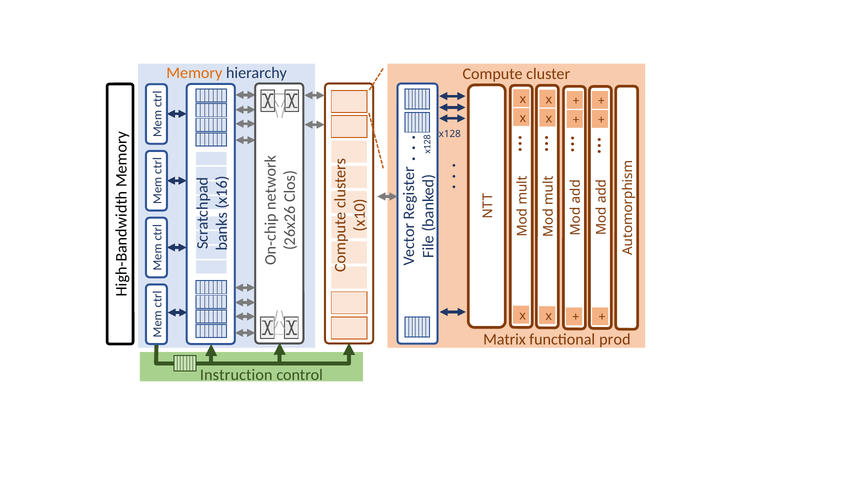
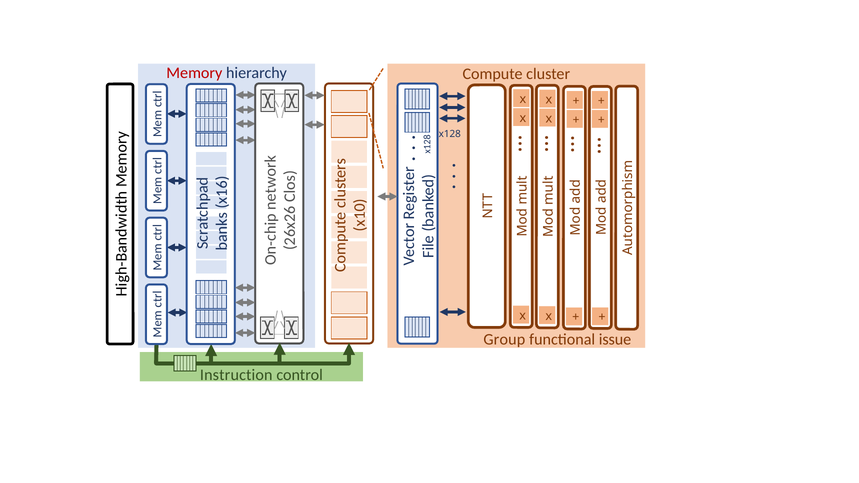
Memory colour: orange -> red (194, 73)
Matrix: Matrix -> Group (504, 340)
prod: prod -> issue (615, 340)
